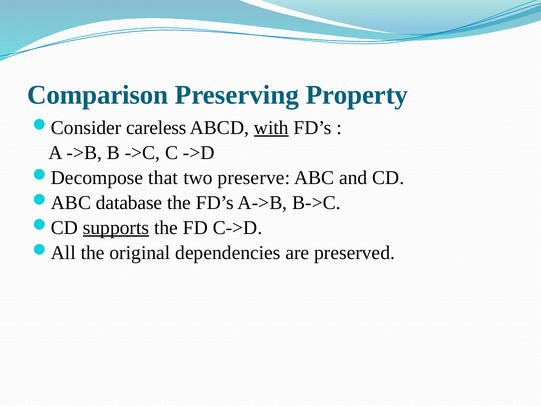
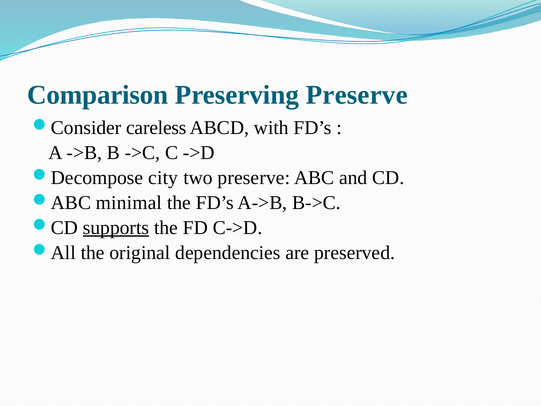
Preserving Property: Property -> Preserve (357, 95)
with underline: present -> none (271, 128)
that: that -> city (163, 178)
database: database -> minimal (129, 203)
